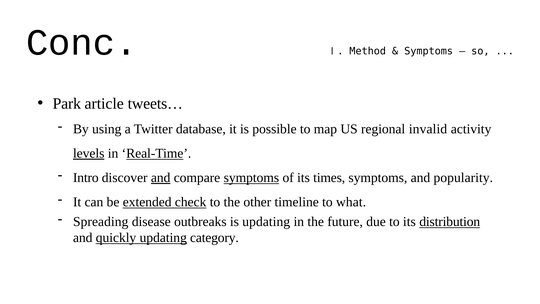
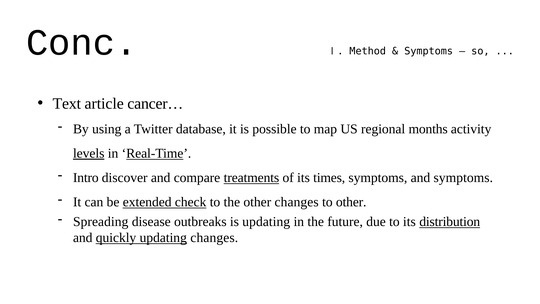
Park: Park -> Text (67, 103)
tweets…: tweets… -> cancer… (155, 103)
invalid: invalid -> months (428, 129)
and underline: present -> none (161, 178)
compare symptoms: symptoms -> treatments (251, 178)
and popularity: popularity -> symptoms (463, 178)
other timeline: timeline -> changes (297, 202)
to what: what -> other (351, 202)
updating category: category -> changes (214, 238)
